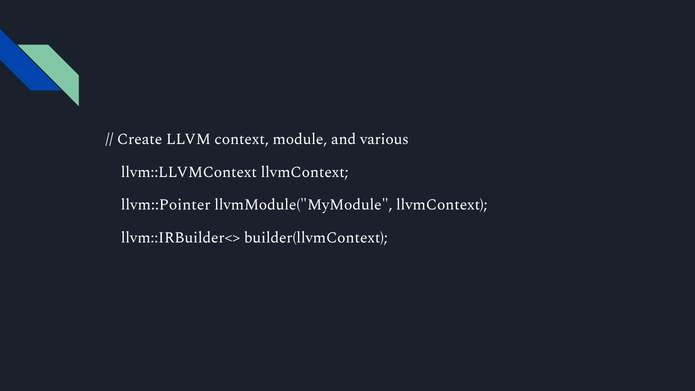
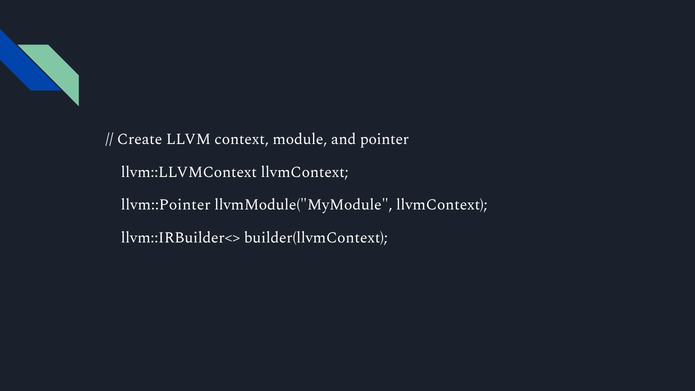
various: various -> pointer (384, 139)
